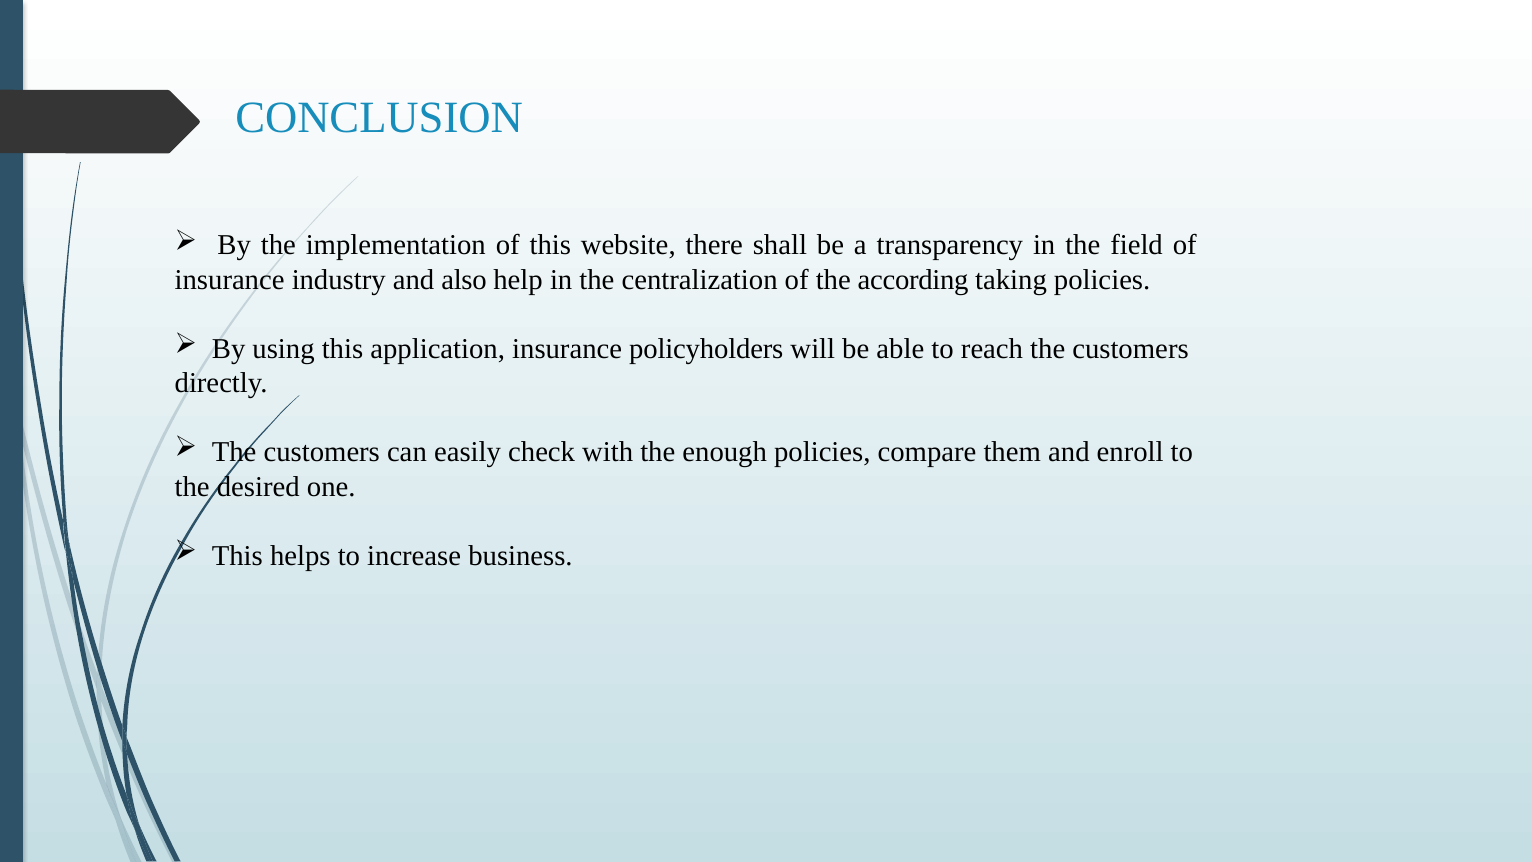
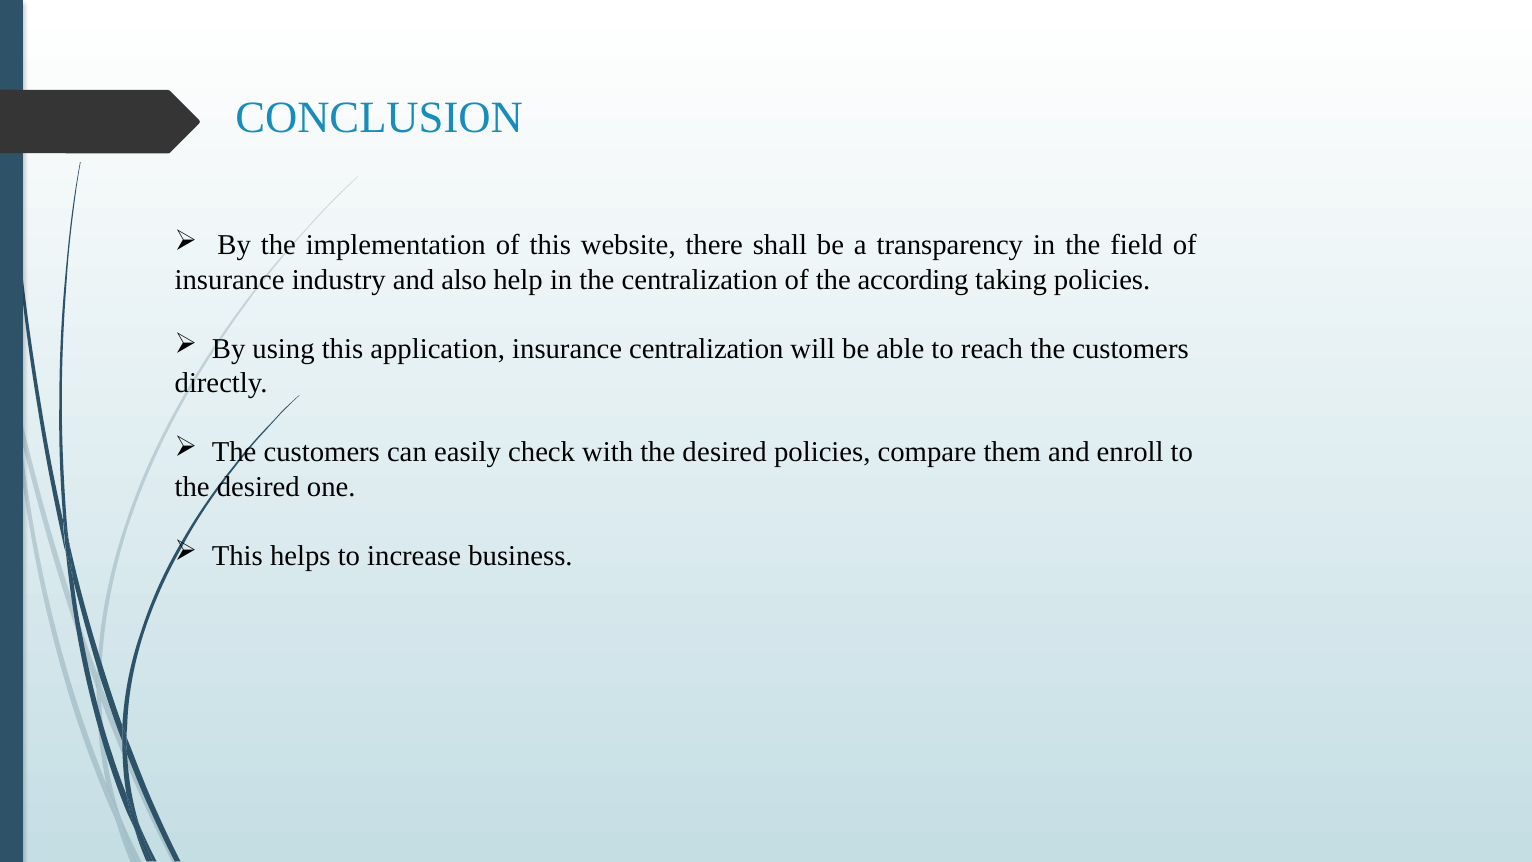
insurance policyholders: policyholders -> centralization (706, 349)
with the enough: enough -> desired (725, 452)
